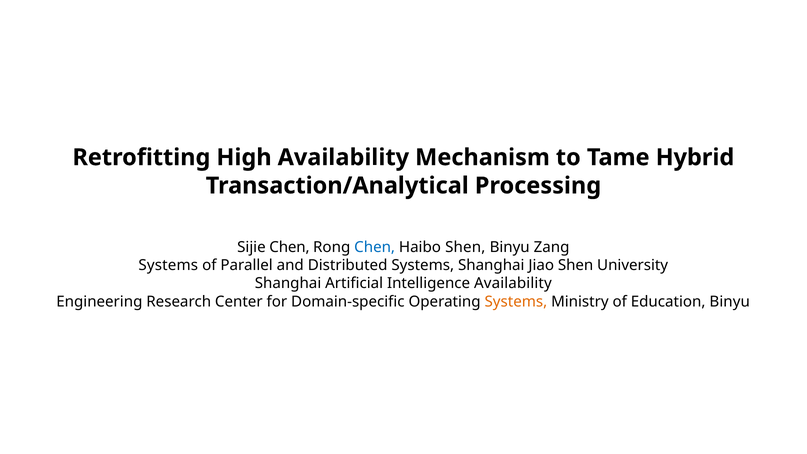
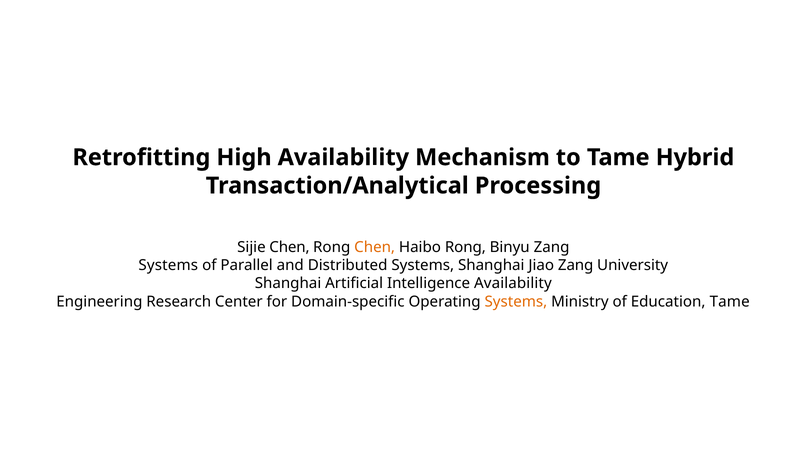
Chen colour: blue -> orange (375, 247)
Haibo Shen: Shen -> Rong (465, 247)
Jiao Shen: Shen -> Zang (576, 265)
Education Binyu: Binyu -> Tame (730, 302)
